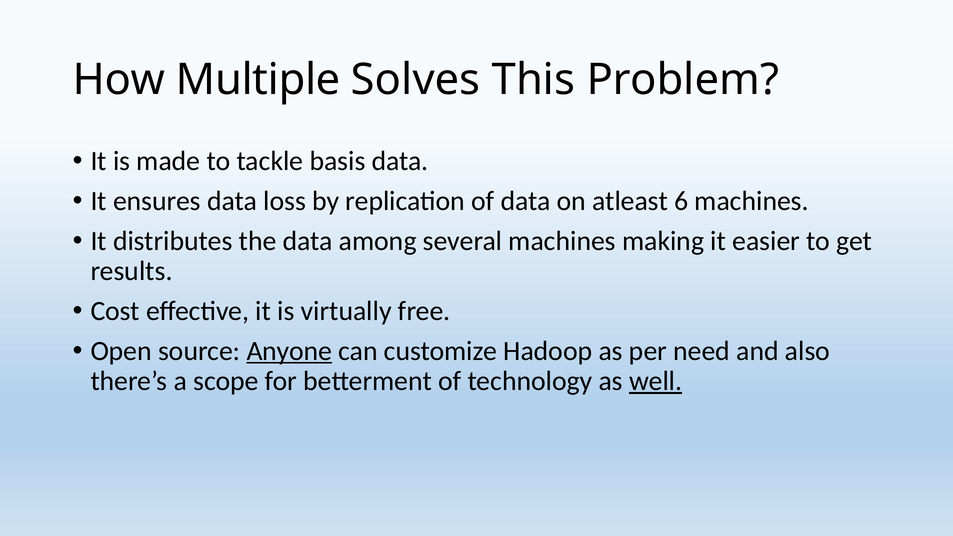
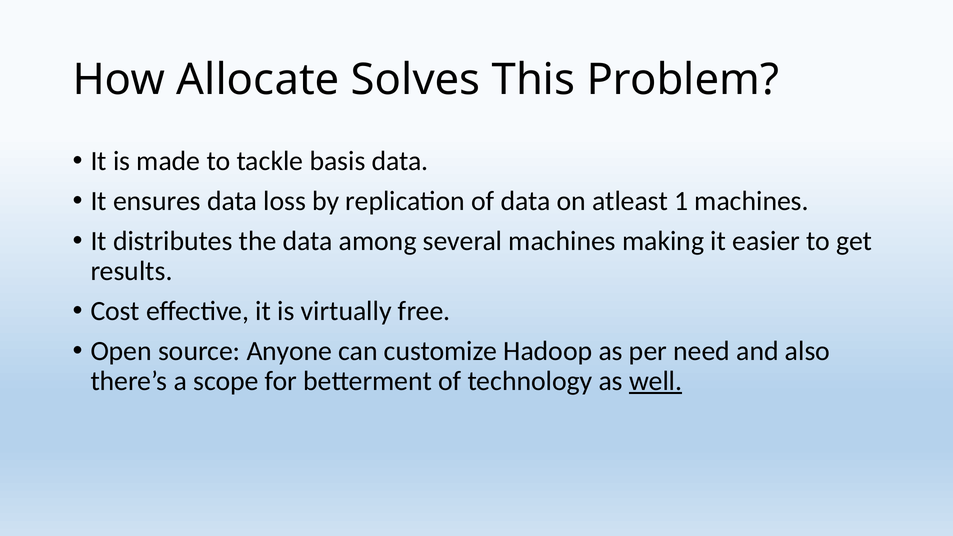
Multiple: Multiple -> Allocate (258, 80)
6: 6 -> 1 (681, 201)
Anyone underline: present -> none (289, 351)
